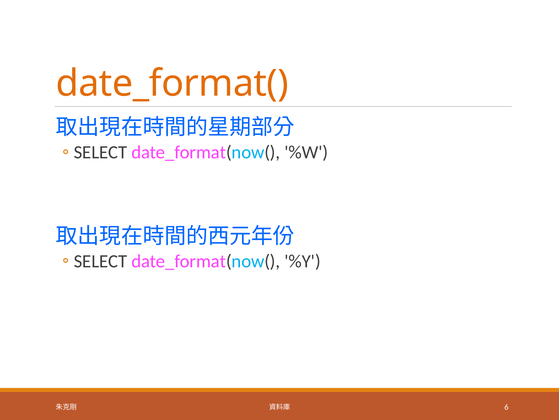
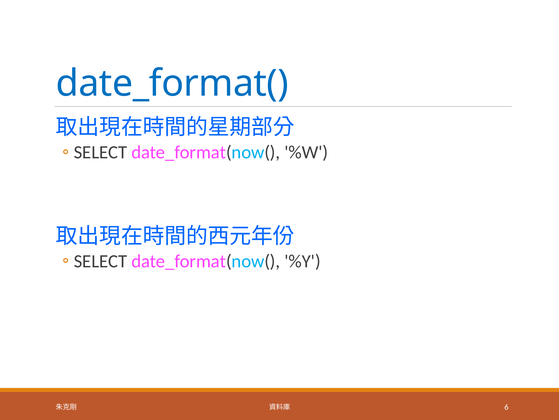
date_format( colour: orange -> blue (172, 84)
